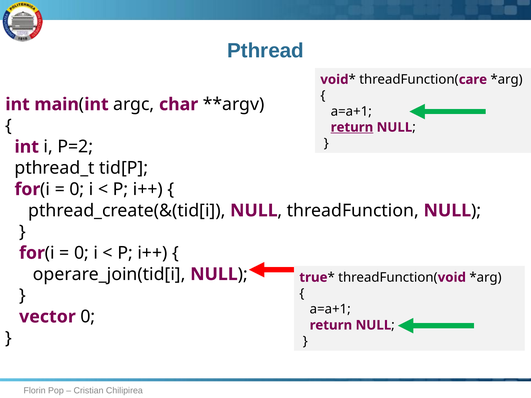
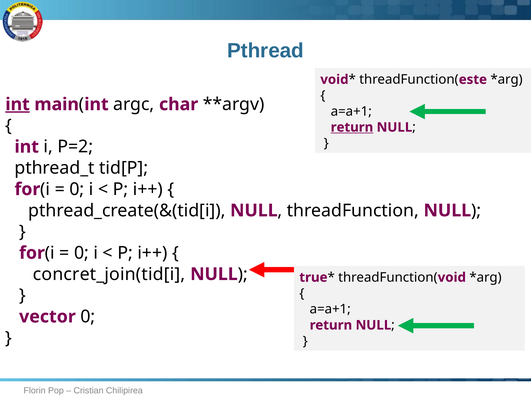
care: care -> este (473, 80)
int underline: none -> present (18, 104)
operare_join(tid[i: operare_join(tid[i -> concret_join(tid[i (109, 274)
